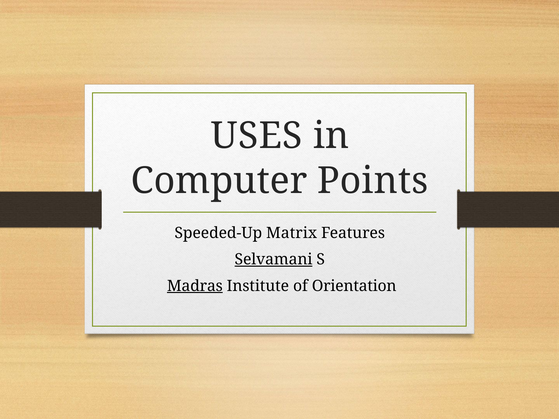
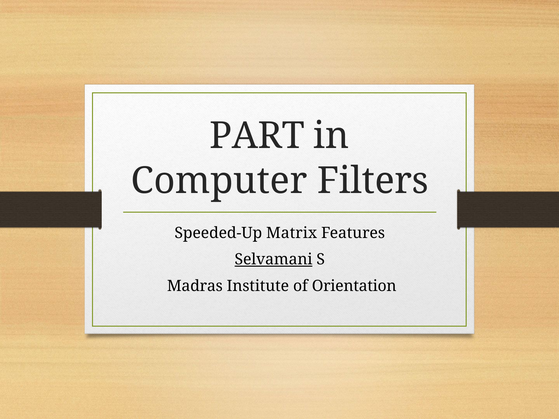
USES: USES -> PART (257, 136)
Points: Points -> Filters (373, 181)
Madras underline: present -> none (195, 286)
